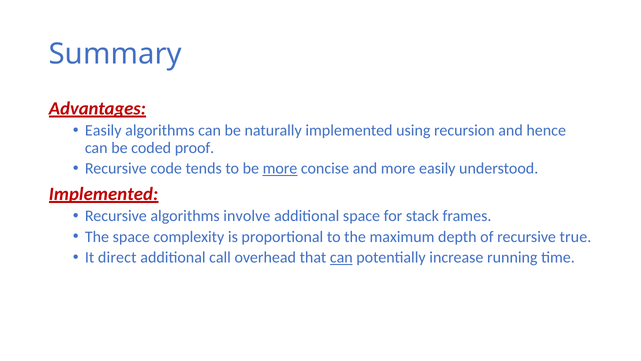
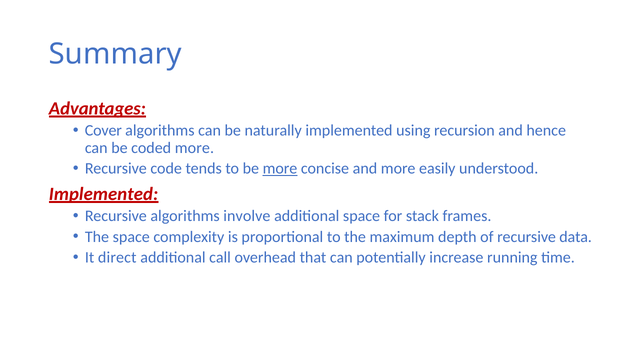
Easily: Easily -> Cover (103, 130)
coded proof: proof -> more (194, 148)
true: true -> data (576, 237)
can underline: present -> none (341, 257)
